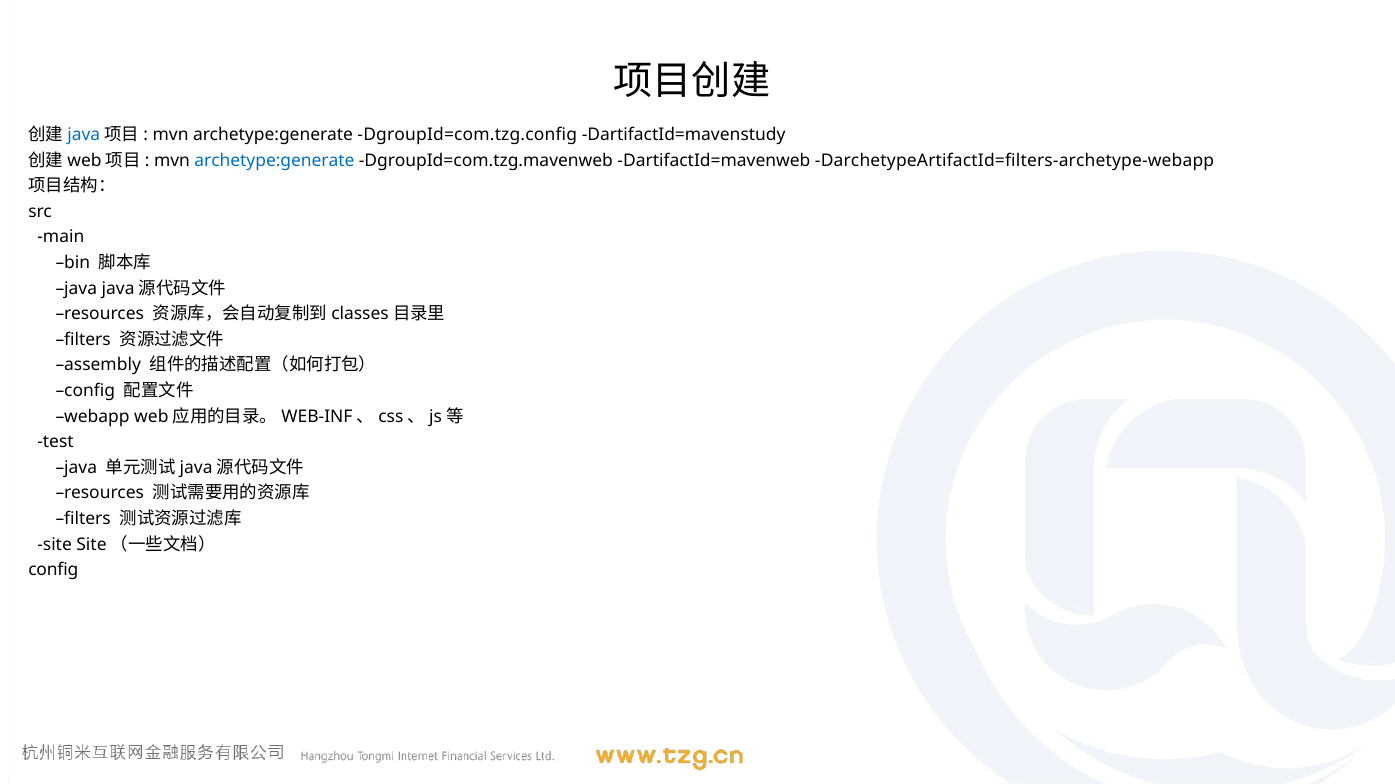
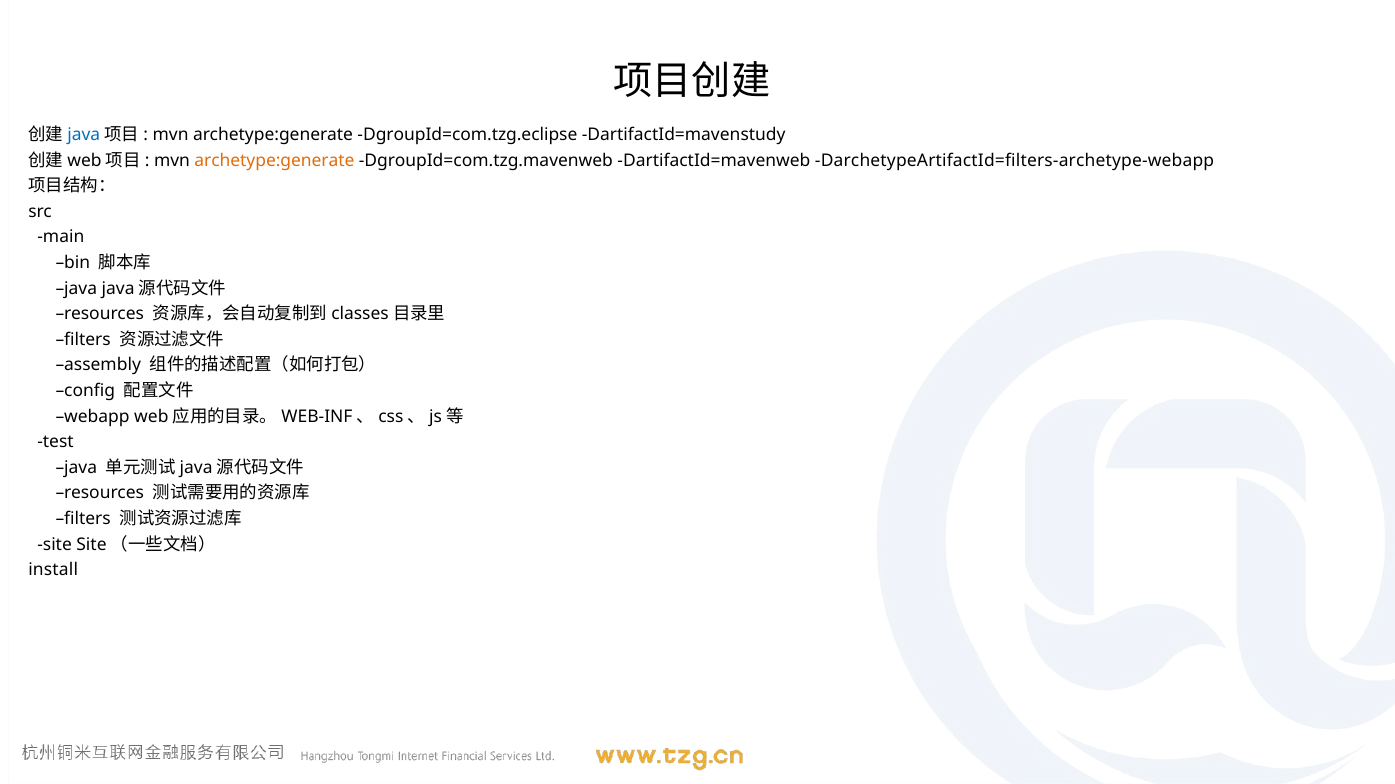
DgroupId=com.tzg.config: DgroupId=com.tzg.config -> DgroupId=com.tzg.eclipse (467, 135)
archetype:generate colour: blue -> orange (274, 160)
config: config -> install (53, 570)
